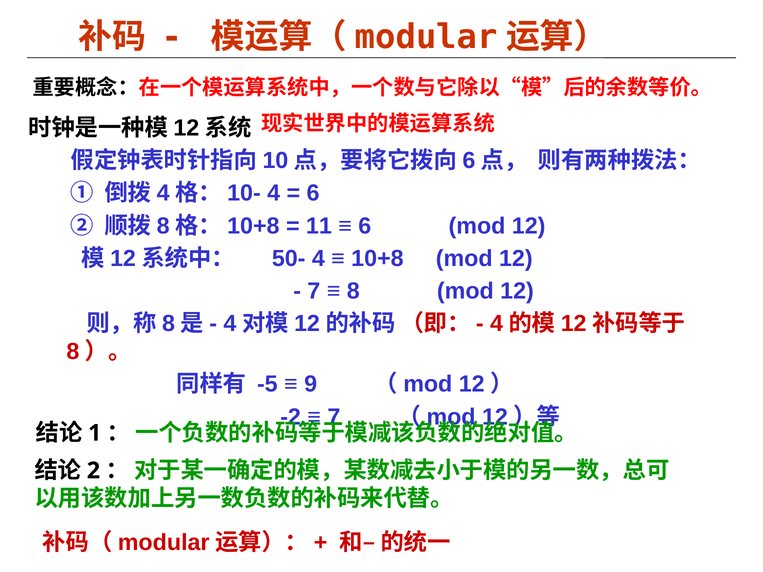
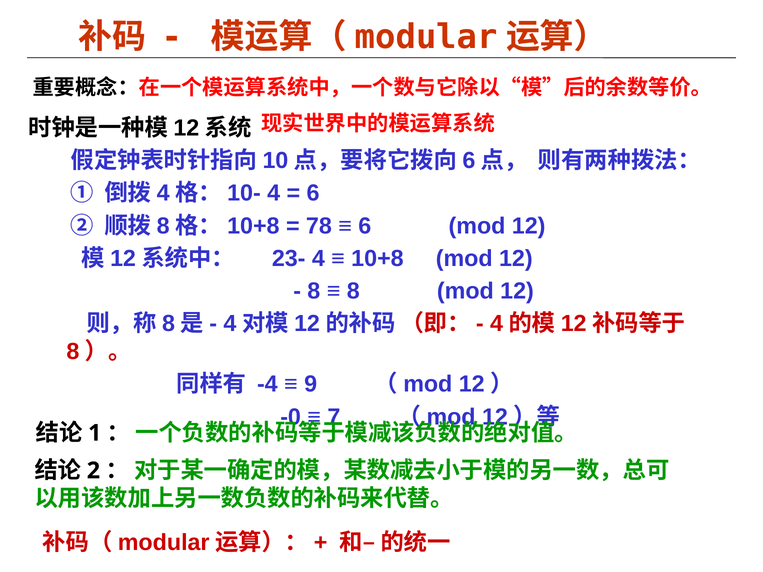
11: 11 -> 78 (319, 226)
50-: 50- -> 23- (289, 259)
7: 7 -> 8 (314, 291)
-5: -5 -> -4 (267, 384)
-2: -2 -> -0 (291, 417)
